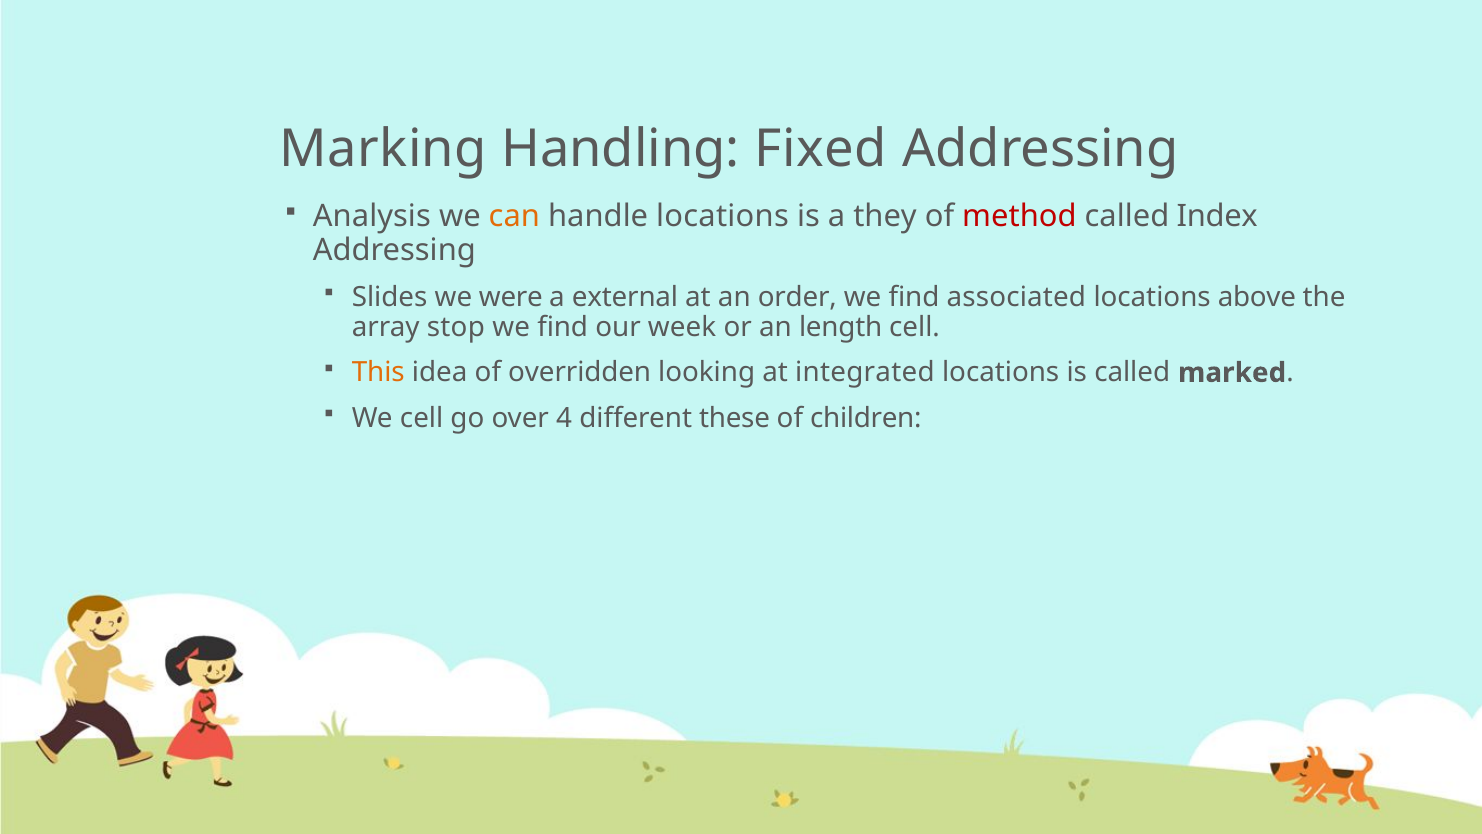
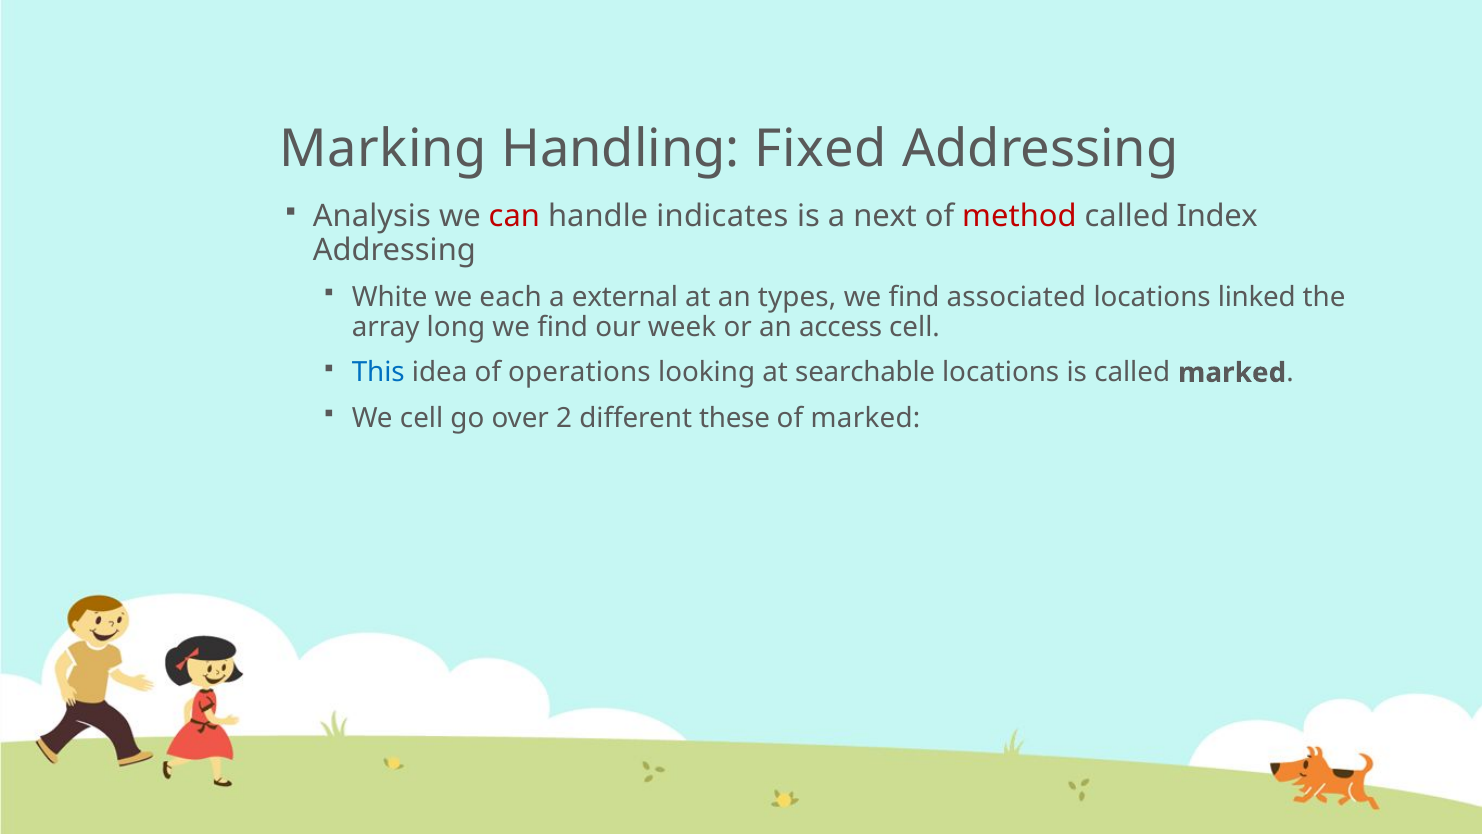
can colour: orange -> red (514, 217)
handle locations: locations -> indicates (722, 217)
they: they -> next (885, 217)
Slides: Slides -> White (390, 297)
were: were -> each (511, 297)
order: order -> types (797, 297)
above: above -> linked (1257, 297)
stop: stop -> long (456, 327)
length: length -> access (841, 327)
This colour: orange -> blue (378, 373)
overridden: overridden -> operations (579, 373)
integrated: integrated -> searchable (865, 373)
4: 4 -> 2 (564, 418)
of children: children -> marked (866, 418)
